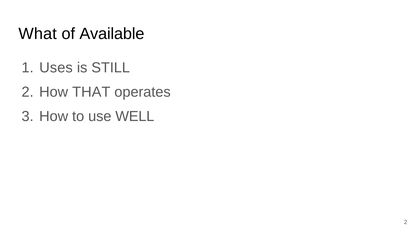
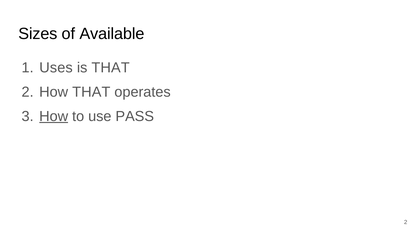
What: What -> Sizes (38, 34)
is STILL: STILL -> THAT (111, 67)
How underline: none -> present (54, 116)
WELL: WELL -> PASS (135, 116)
